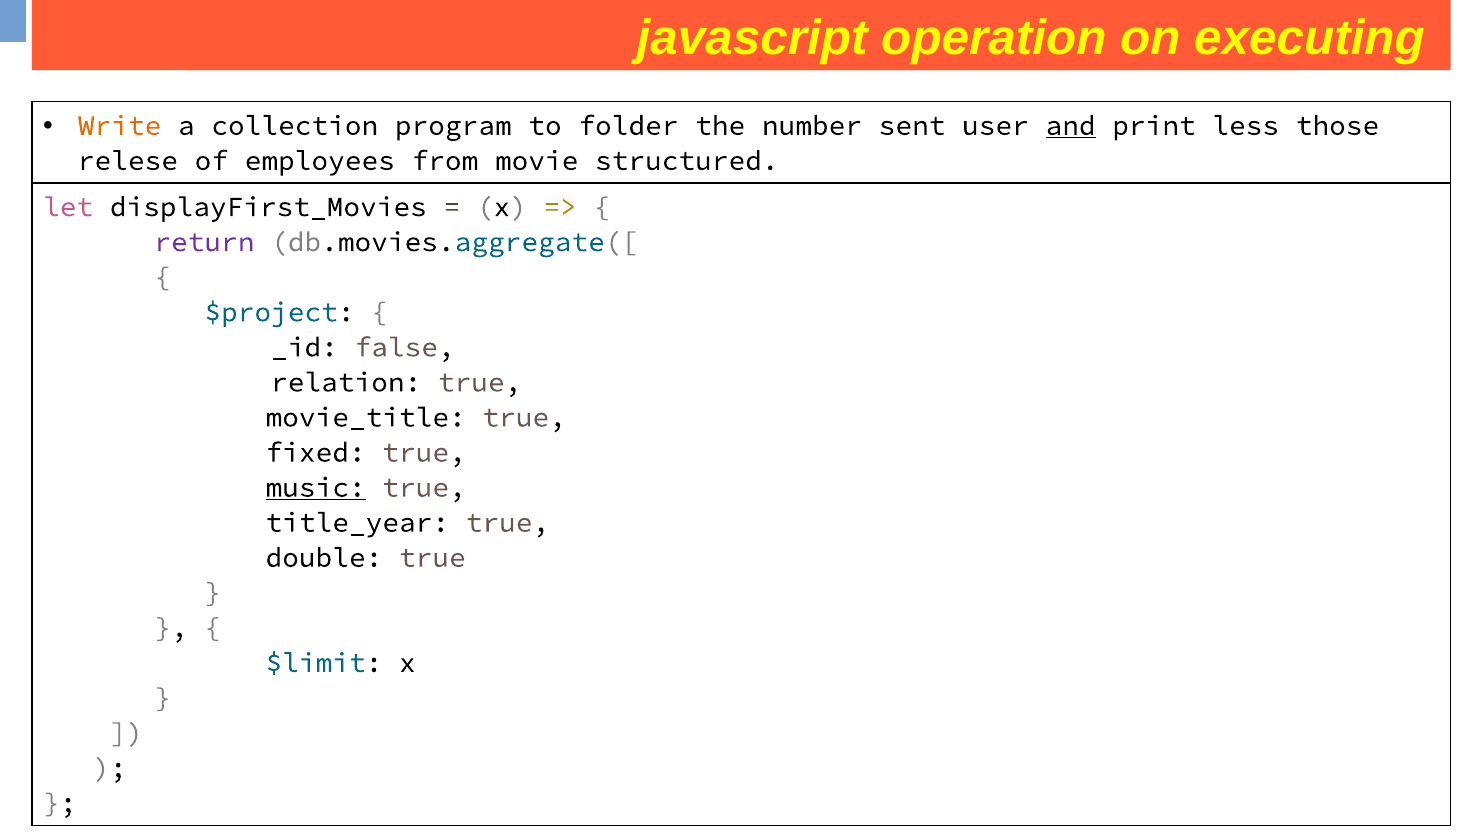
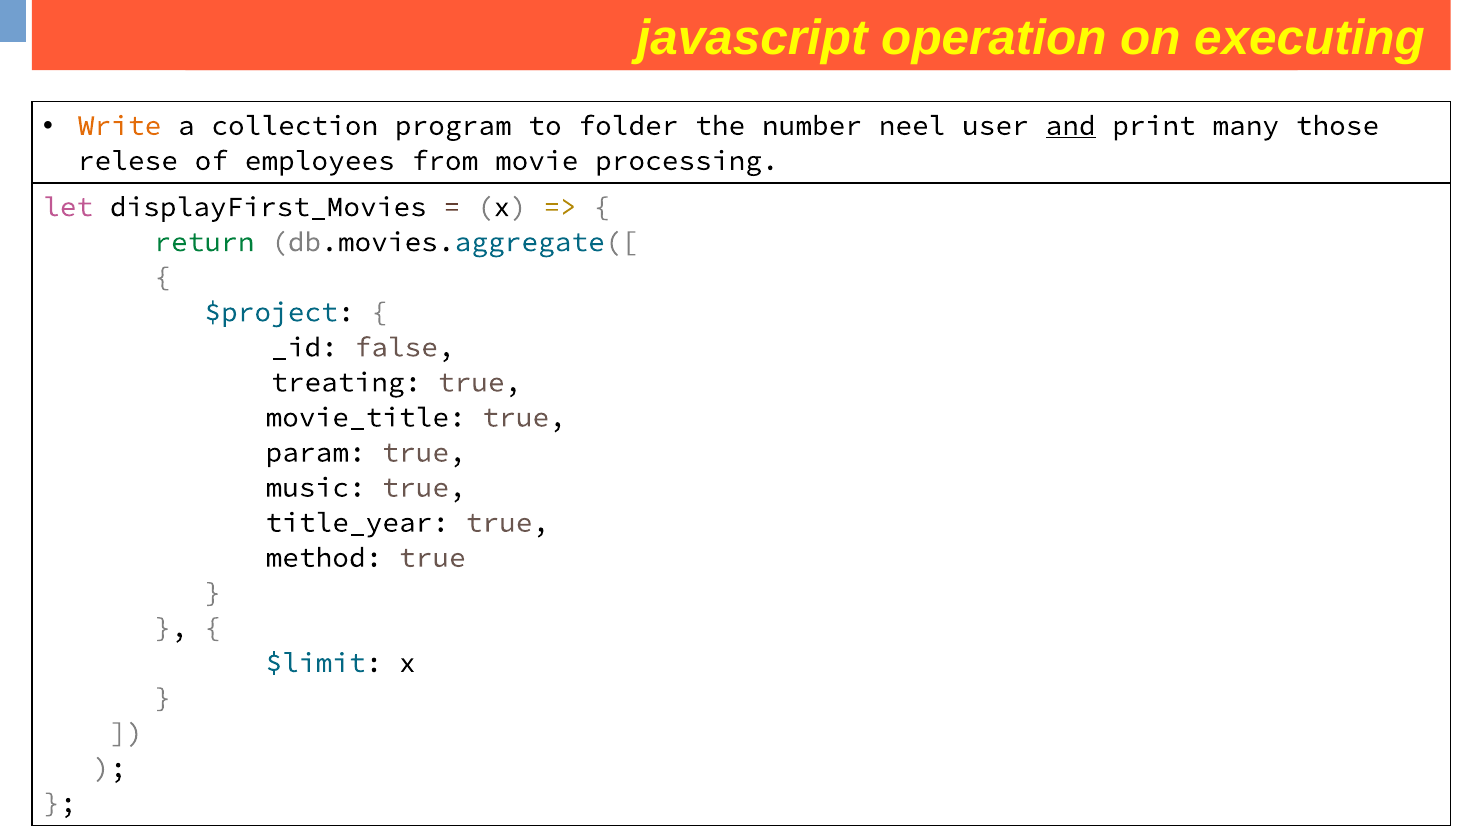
sent: sent -> neel (912, 126)
less: less -> many (1246, 126)
structured: structured -> processing (687, 161)
return colour: purple -> green (204, 242)
relation: relation -> treating (346, 382)
fixed: fixed -> param (316, 452)
music underline: present -> none (316, 488)
double: double -> method (324, 558)
